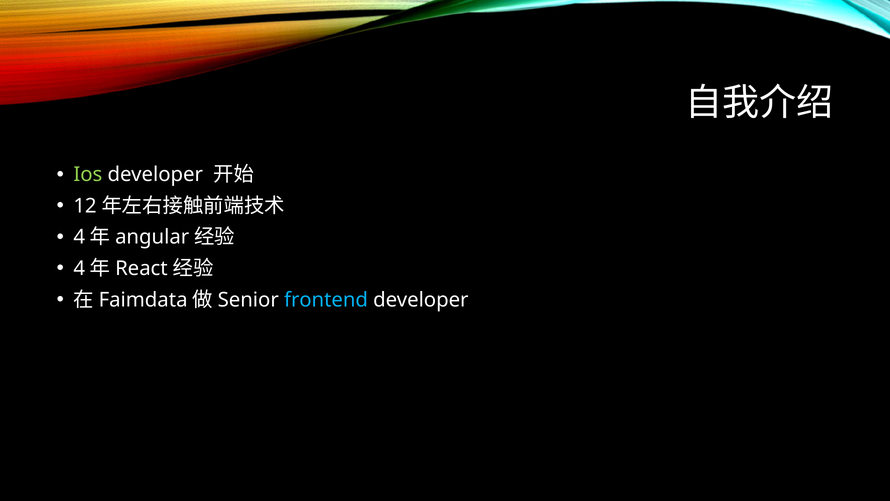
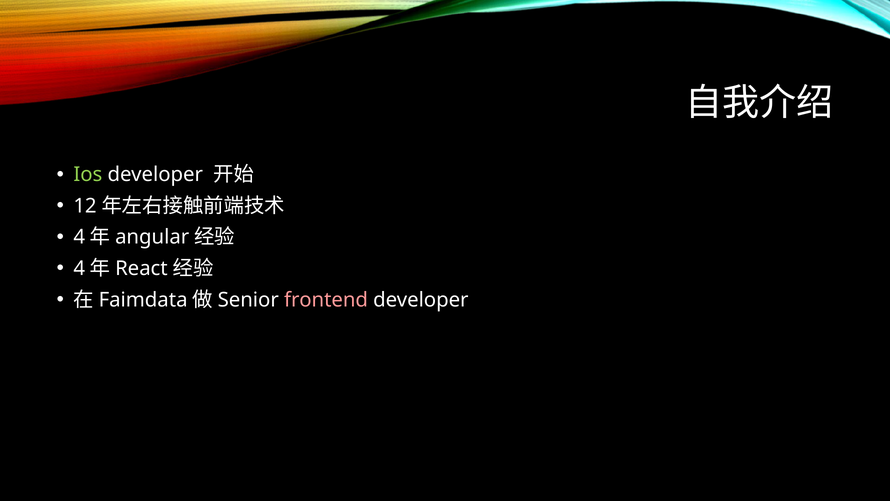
frontend colour: light blue -> pink (326, 300)
